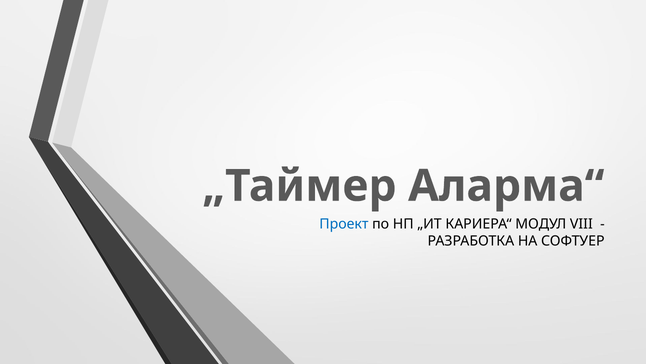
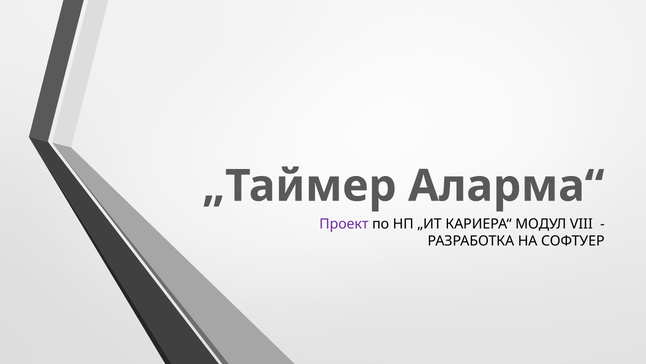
Проект colour: blue -> purple (344, 224)
